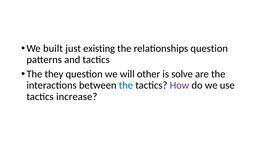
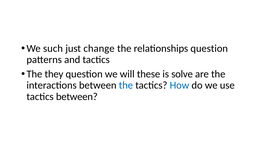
built: built -> such (53, 48)
existing: existing -> change (99, 48)
other: other -> these (149, 74)
How colour: purple -> blue (179, 85)
tactics increase: increase -> between (77, 97)
